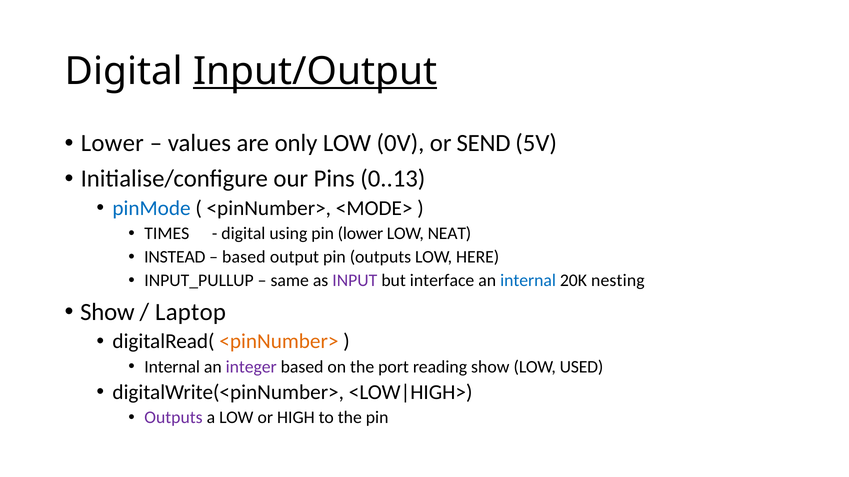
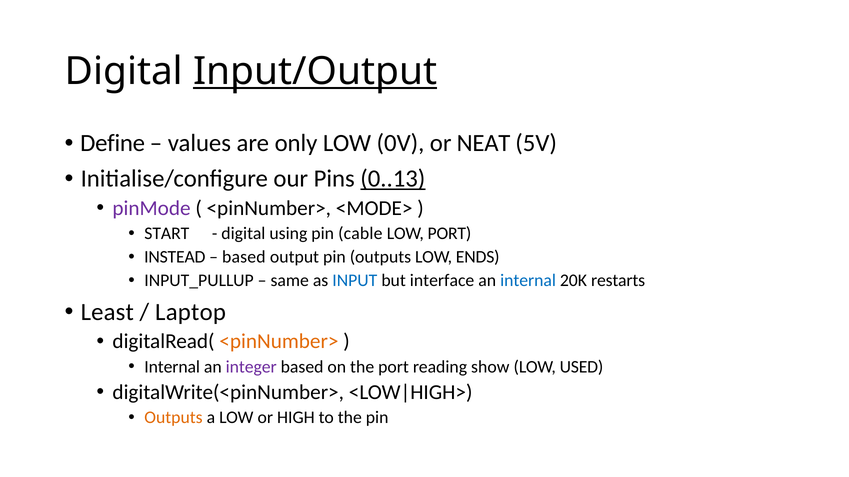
Lower: Lower -> Define (113, 143)
SEND: SEND -> NEAT (484, 143)
0..13 underline: none -> present (393, 179)
pinMode colour: blue -> purple (152, 208)
TIMES: TIMES -> START (167, 234)
pin lower: lower -> cable (360, 234)
LOW NEAT: NEAT -> PORT (449, 234)
HERE: HERE -> ENDS (478, 257)
INPUT colour: purple -> blue (355, 281)
nesting: nesting -> restarts (618, 281)
Show: Show -> Least (107, 313)
Outputs colour: purple -> orange (173, 418)
